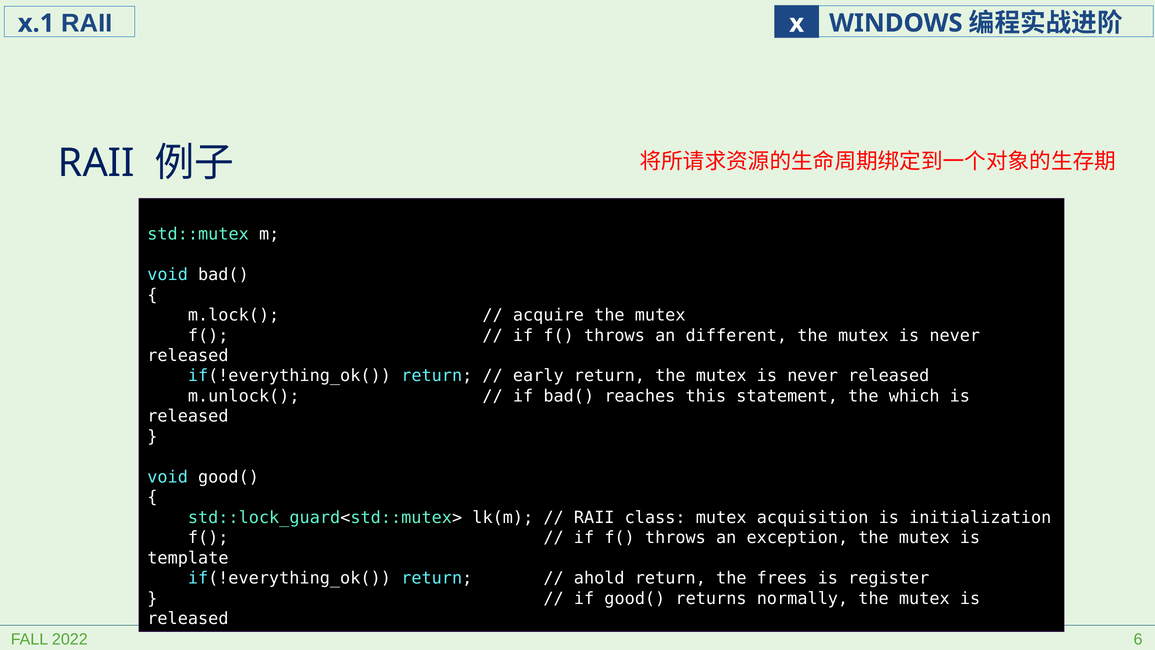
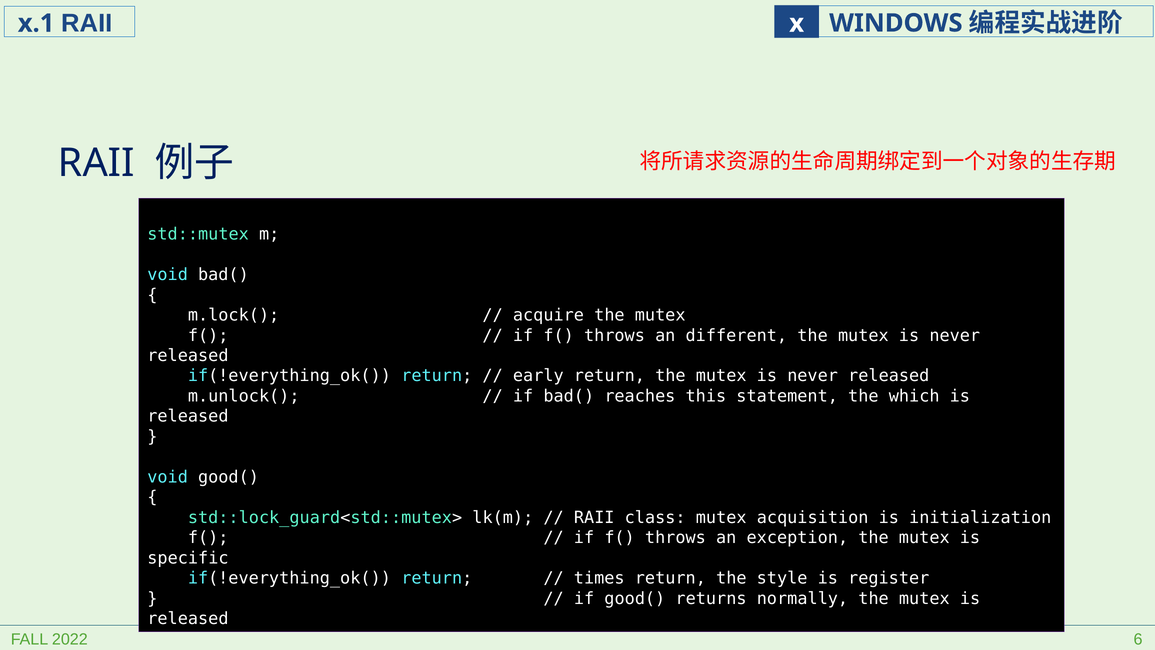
template: template -> specific (188, 558)
ahold: ahold -> times (599, 578)
frees: frees -> style (782, 578)
